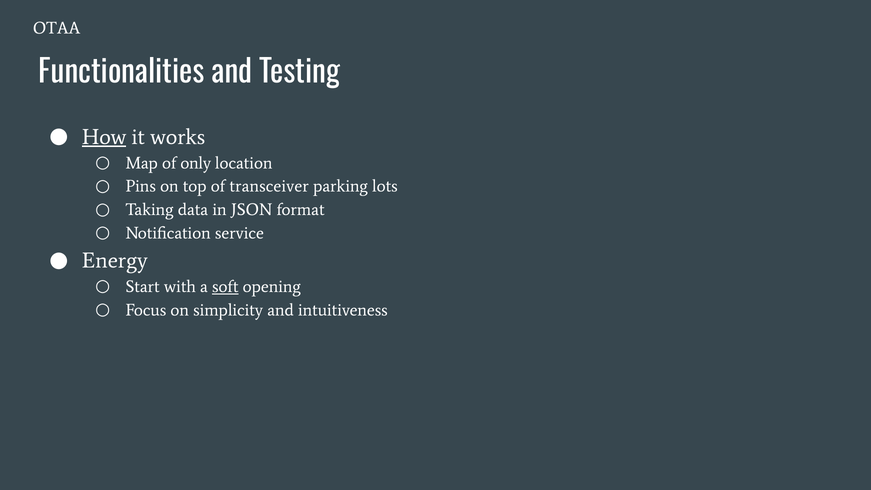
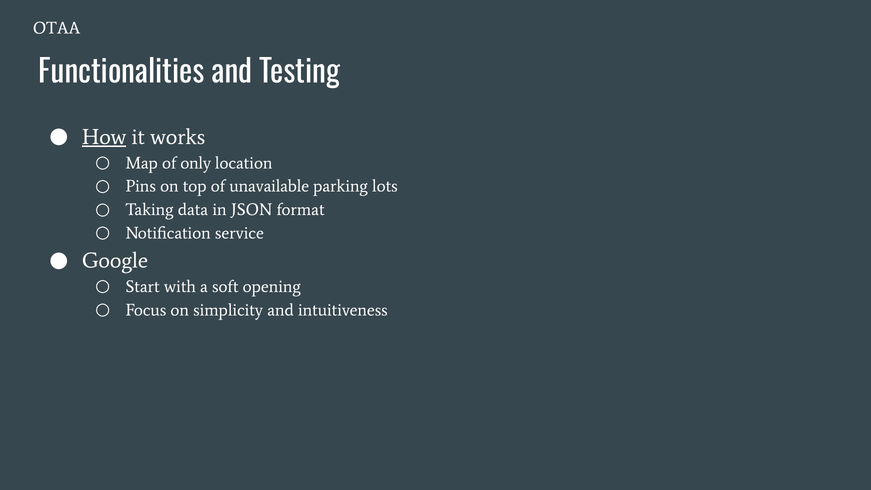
transceiver: transceiver -> unavailable (269, 186)
Energy: Energy -> Google (115, 261)
soft underline: present -> none (225, 287)
